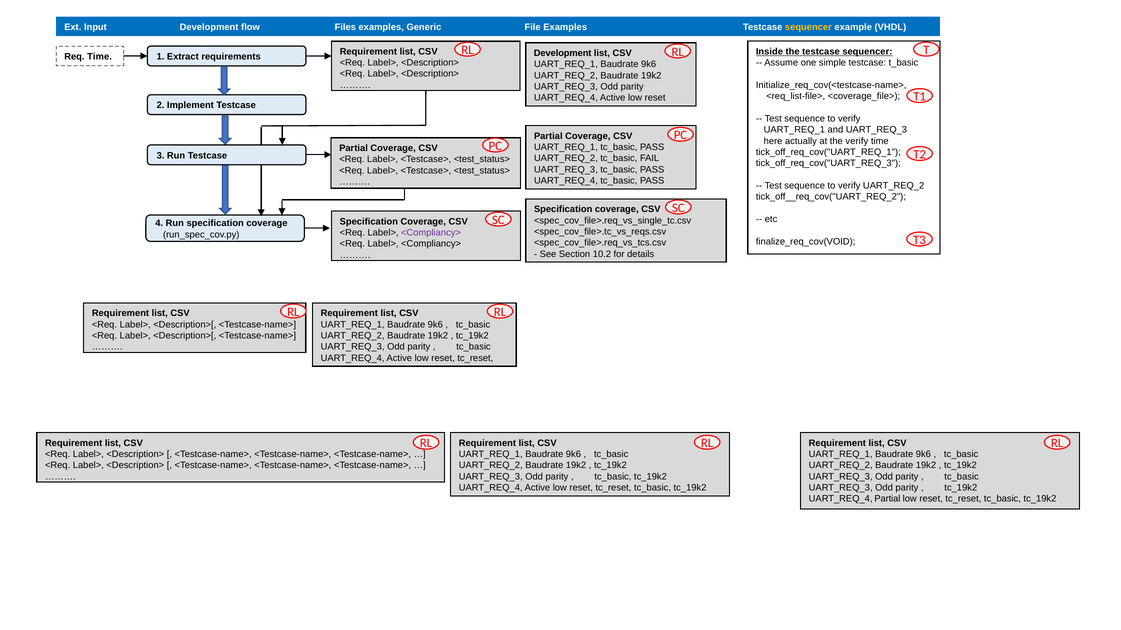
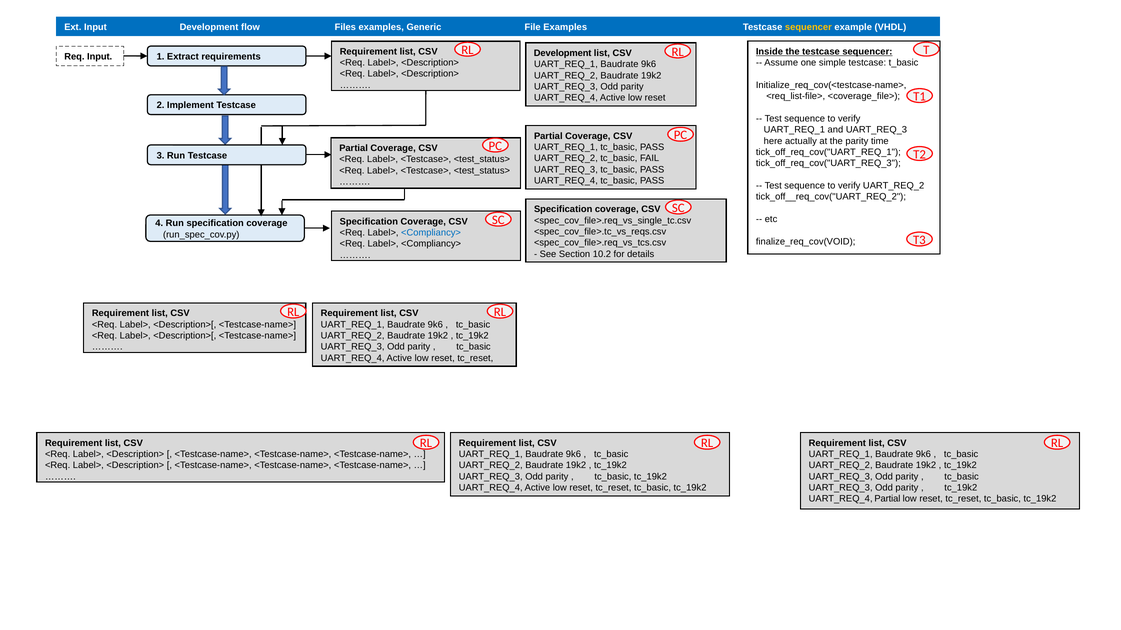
Req Time: Time -> Input (100, 57)
the verify: verify -> parity (857, 141)
<Compliancy> colour: purple -> blue (431, 233)
